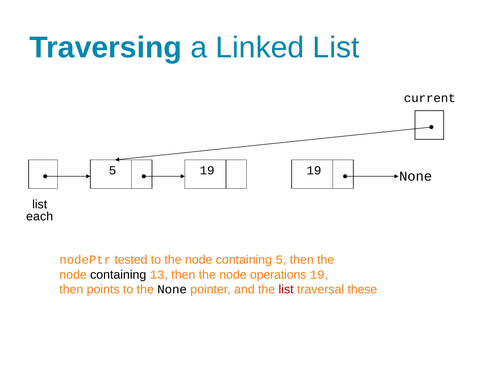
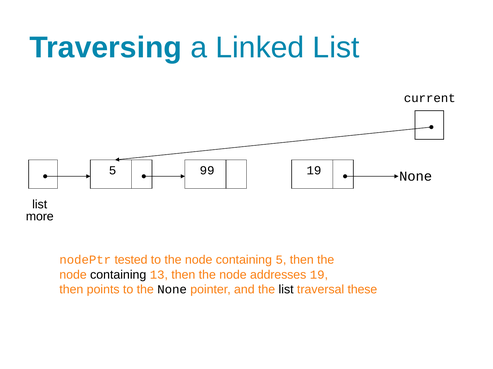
5 19: 19 -> 99 (207, 171)
each: each -> more (40, 217)
operations: operations -> addresses (278, 275)
list colour: red -> black (286, 290)
